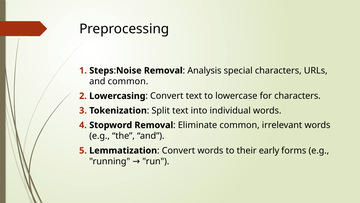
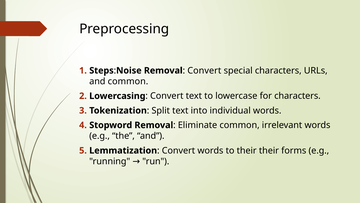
Analysis: Analysis -> Convert (204, 70)
their early: early -> their (269, 150)
